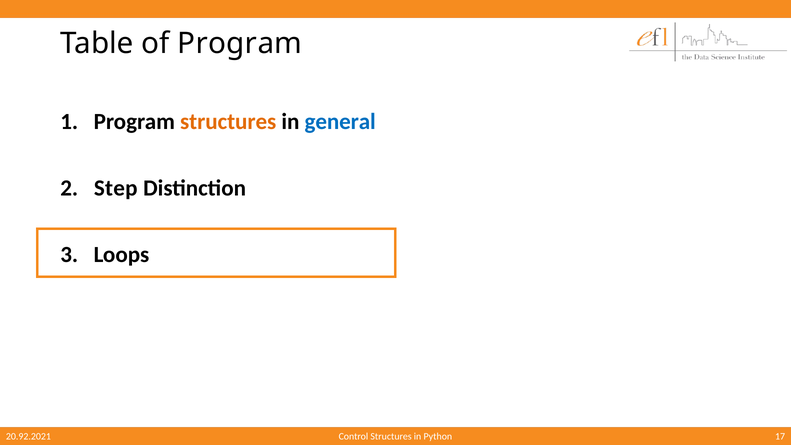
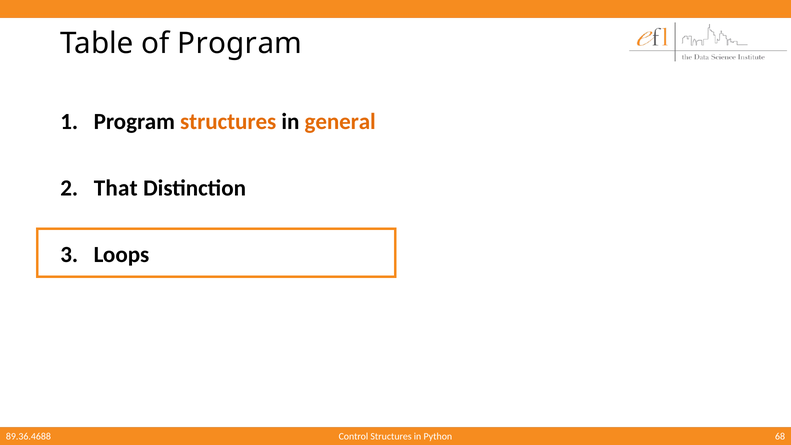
general colour: blue -> orange (340, 122)
Step: Step -> That (116, 188)
17: 17 -> 68 (780, 436)
20.92.2021: 20.92.2021 -> 89.36.4688 (28, 436)
